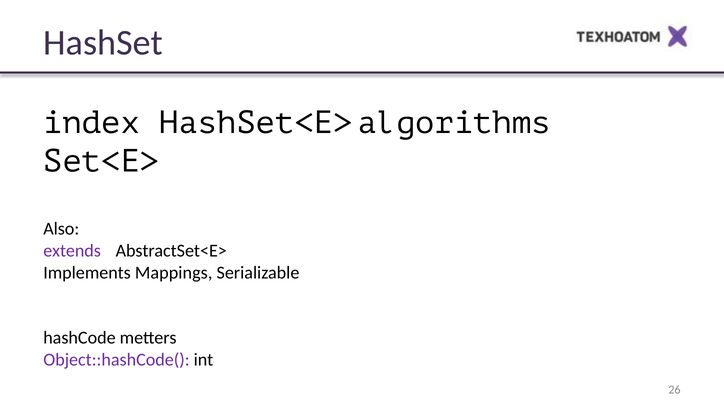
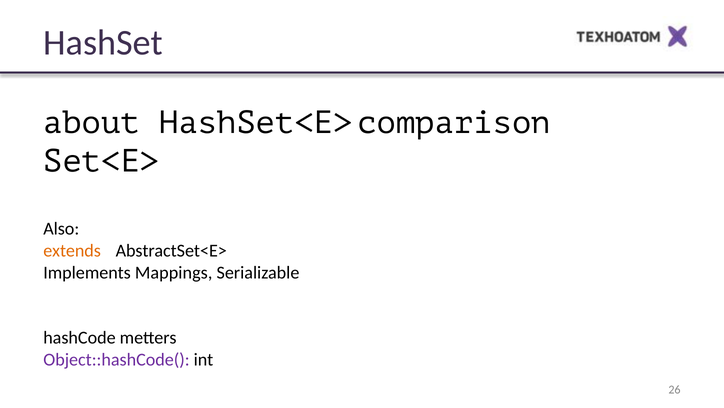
index: index -> about (92, 122)
algorithms: algorithms -> comparison (454, 122)
extends colour: purple -> orange (72, 250)
